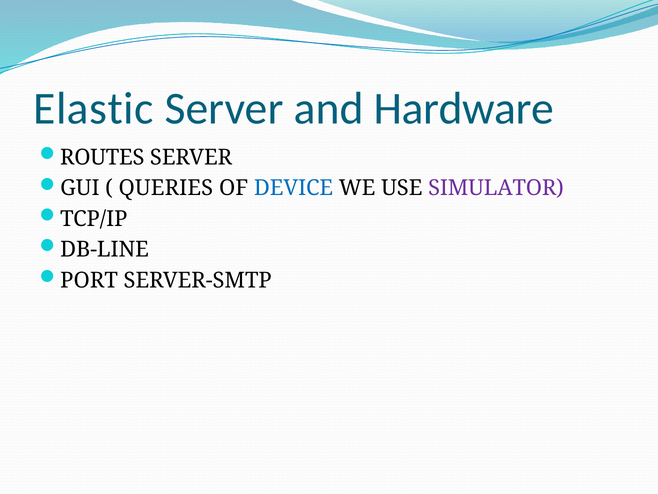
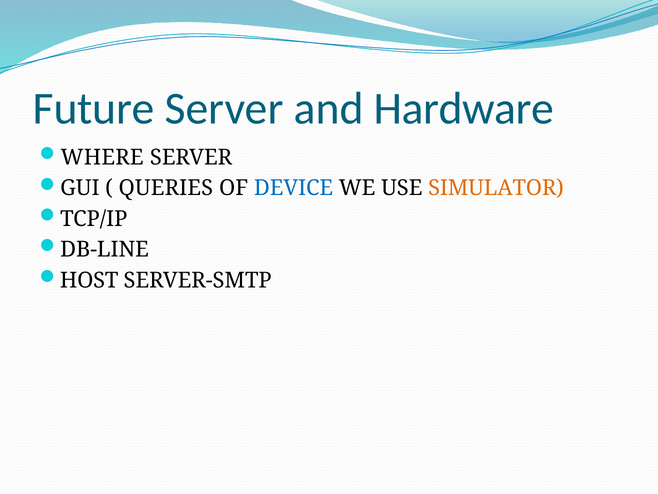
Elastic: Elastic -> Future (94, 109)
ROUTES: ROUTES -> WHERE (102, 157)
SIMULATOR colour: purple -> orange (496, 188)
PORT: PORT -> HOST (89, 280)
